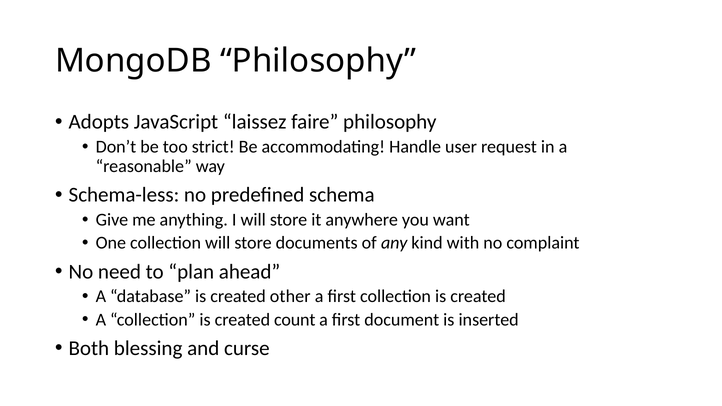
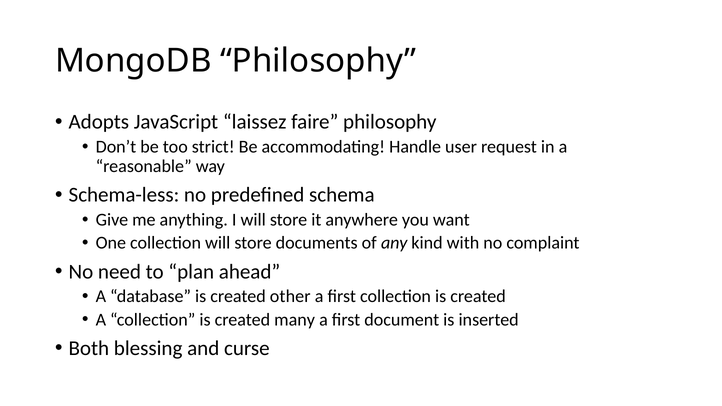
count: count -> many (295, 320)
